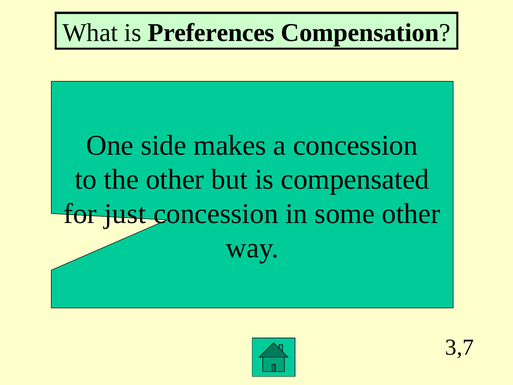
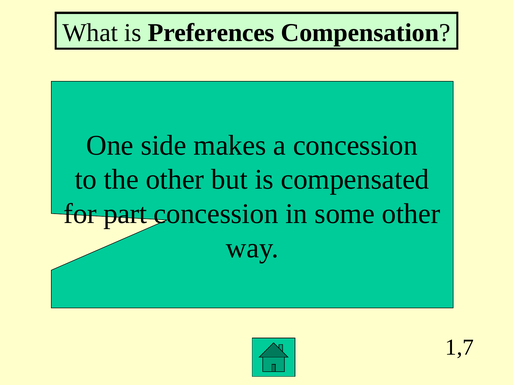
just: just -> part (125, 214)
3,7: 3,7 -> 1,7 (460, 347)
